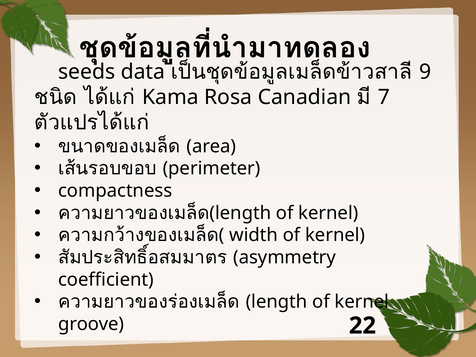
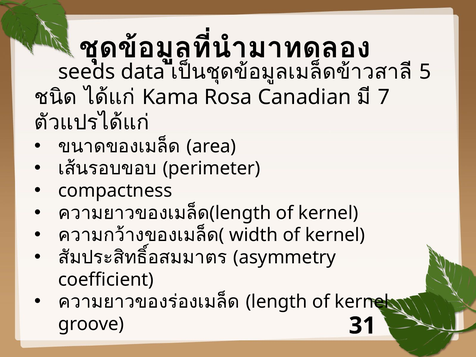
9: 9 -> 5 (425, 72)
22: 22 -> 31 (362, 326)
